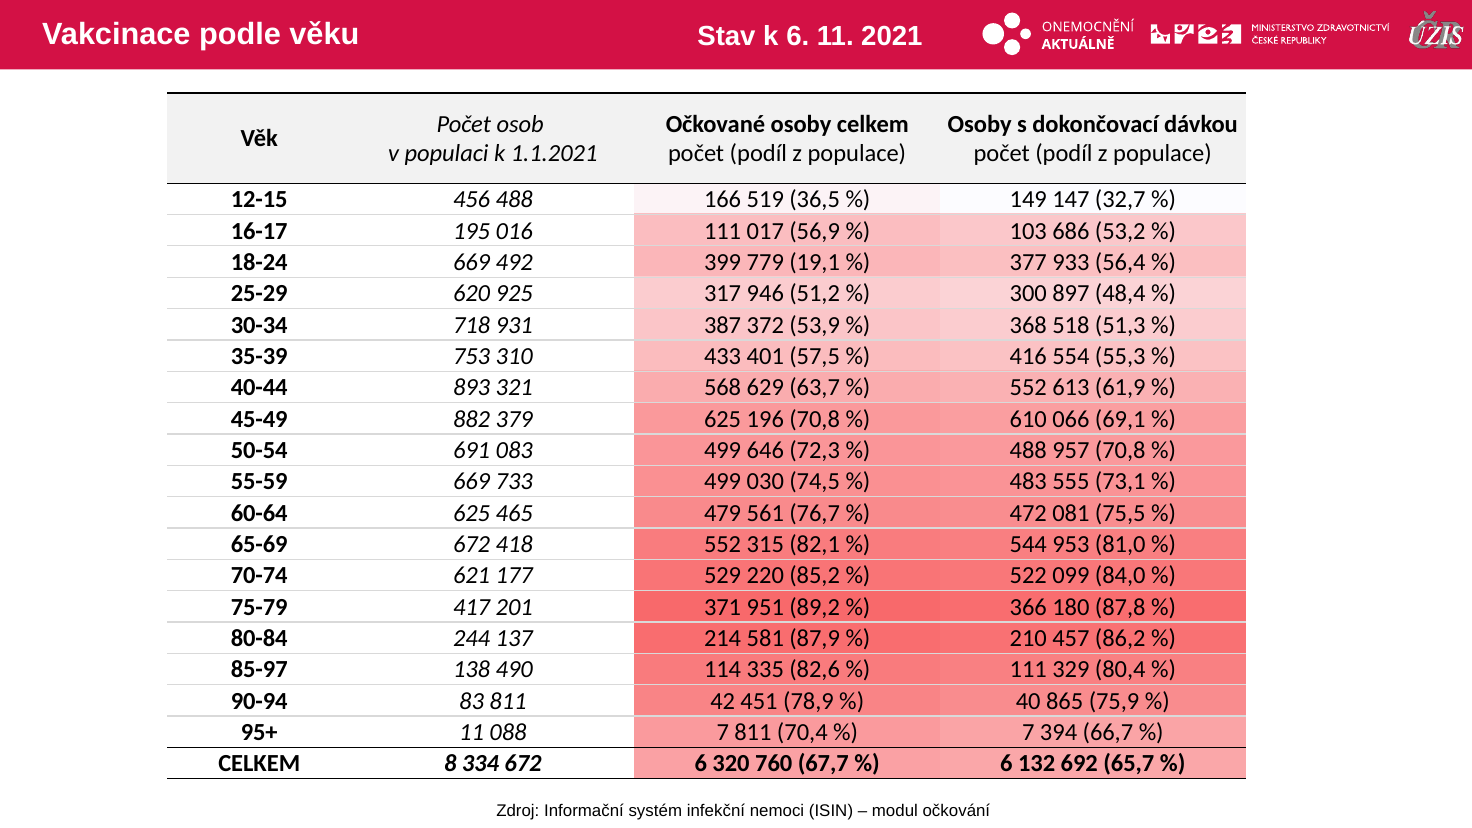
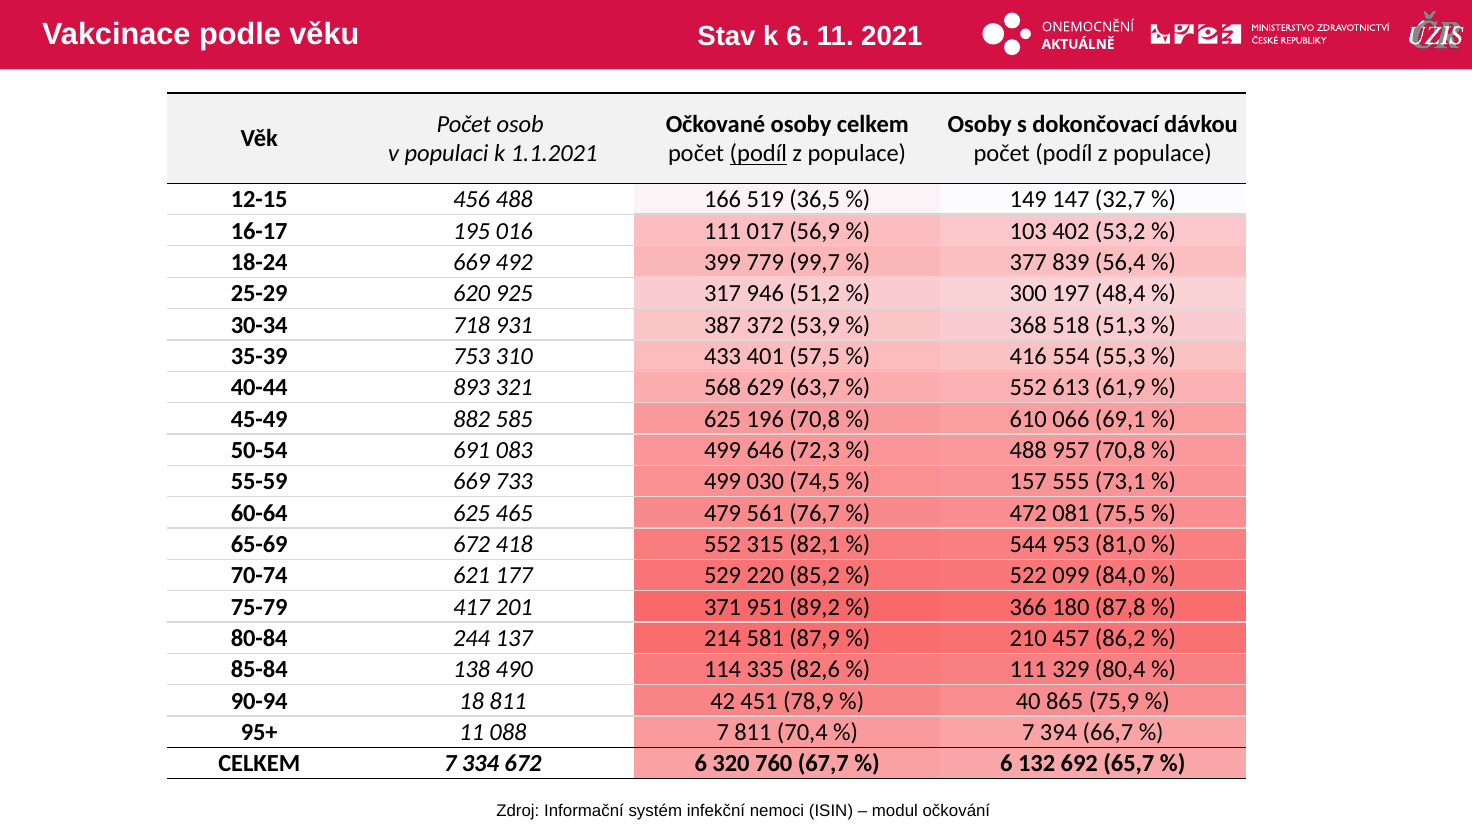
podíl underline: none -> present (758, 154)
686: 686 -> 402 (1071, 231)
19,1: 19,1 -> 99,7 (815, 262)
933: 933 -> 839 (1071, 262)
897: 897 -> 197 (1071, 294)
379: 379 -> 585 (514, 419)
483: 483 -> 157 (1028, 482)
85-97: 85-97 -> 85-84 (259, 670)
83: 83 -> 18 (472, 701)
CELKEM 8: 8 -> 7 (450, 764)
